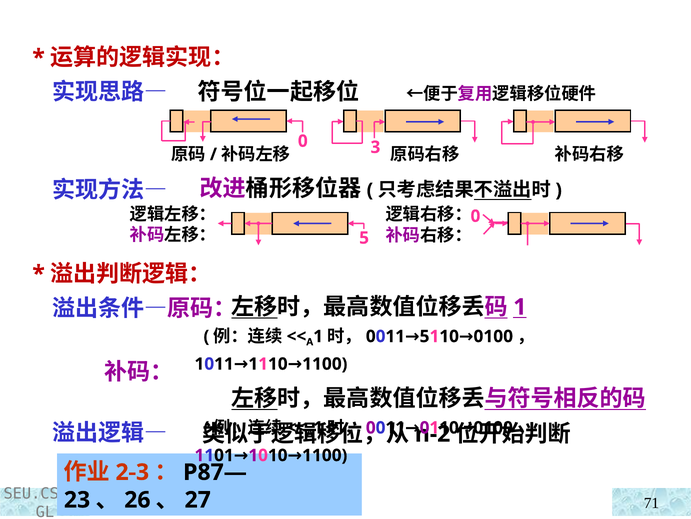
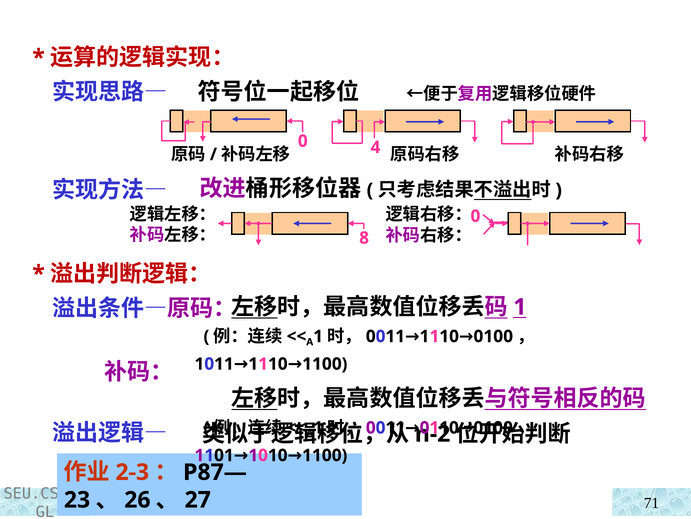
3: 3 -> 4 (375, 147)
5: 5 -> 8 (364, 238)
5: 5 -> 1 (425, 336)
